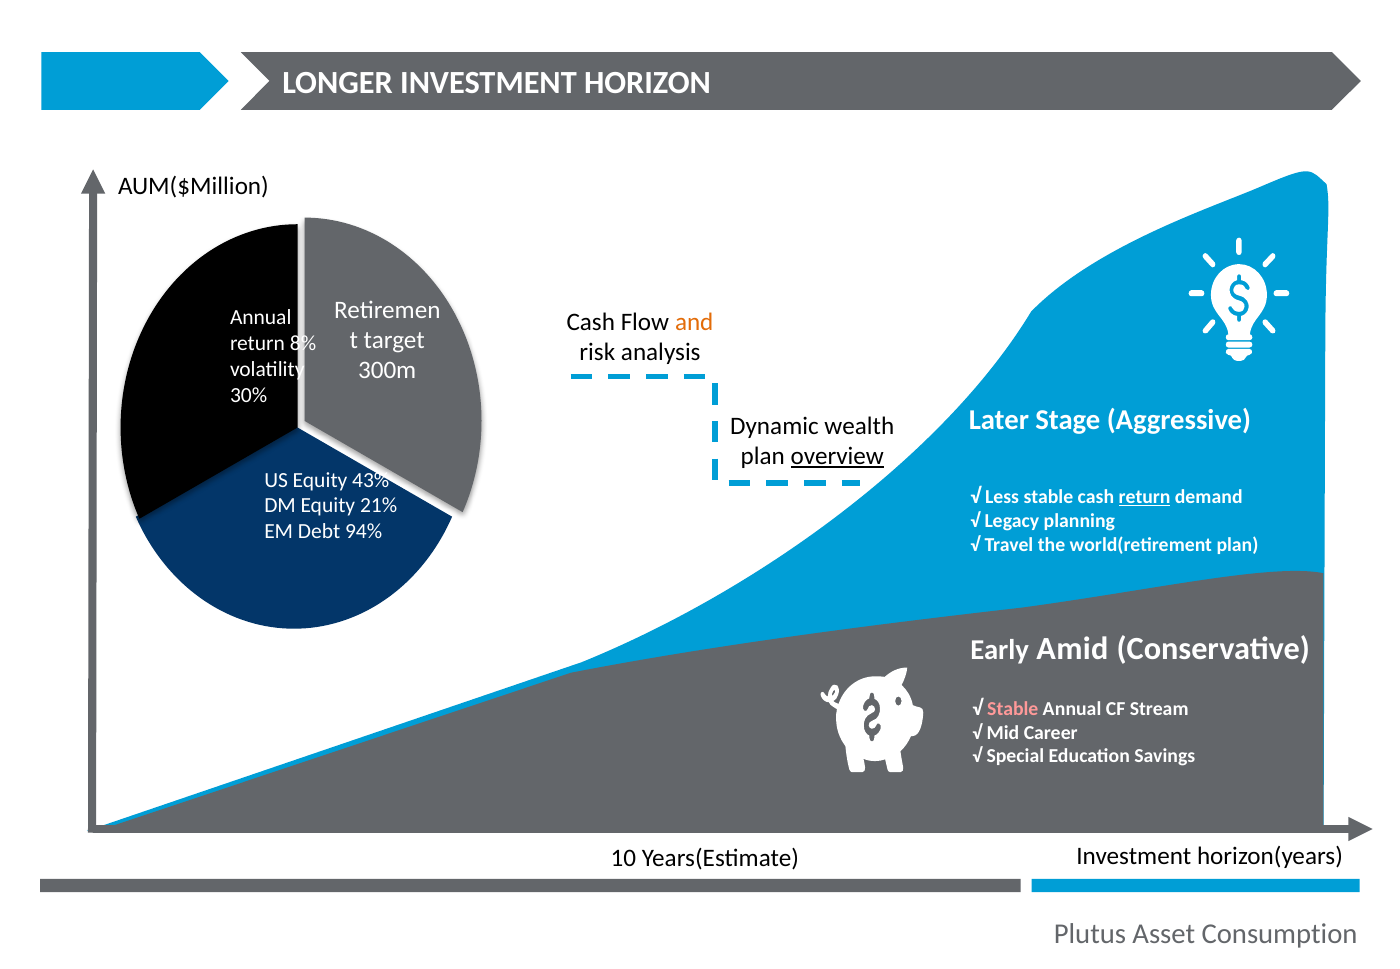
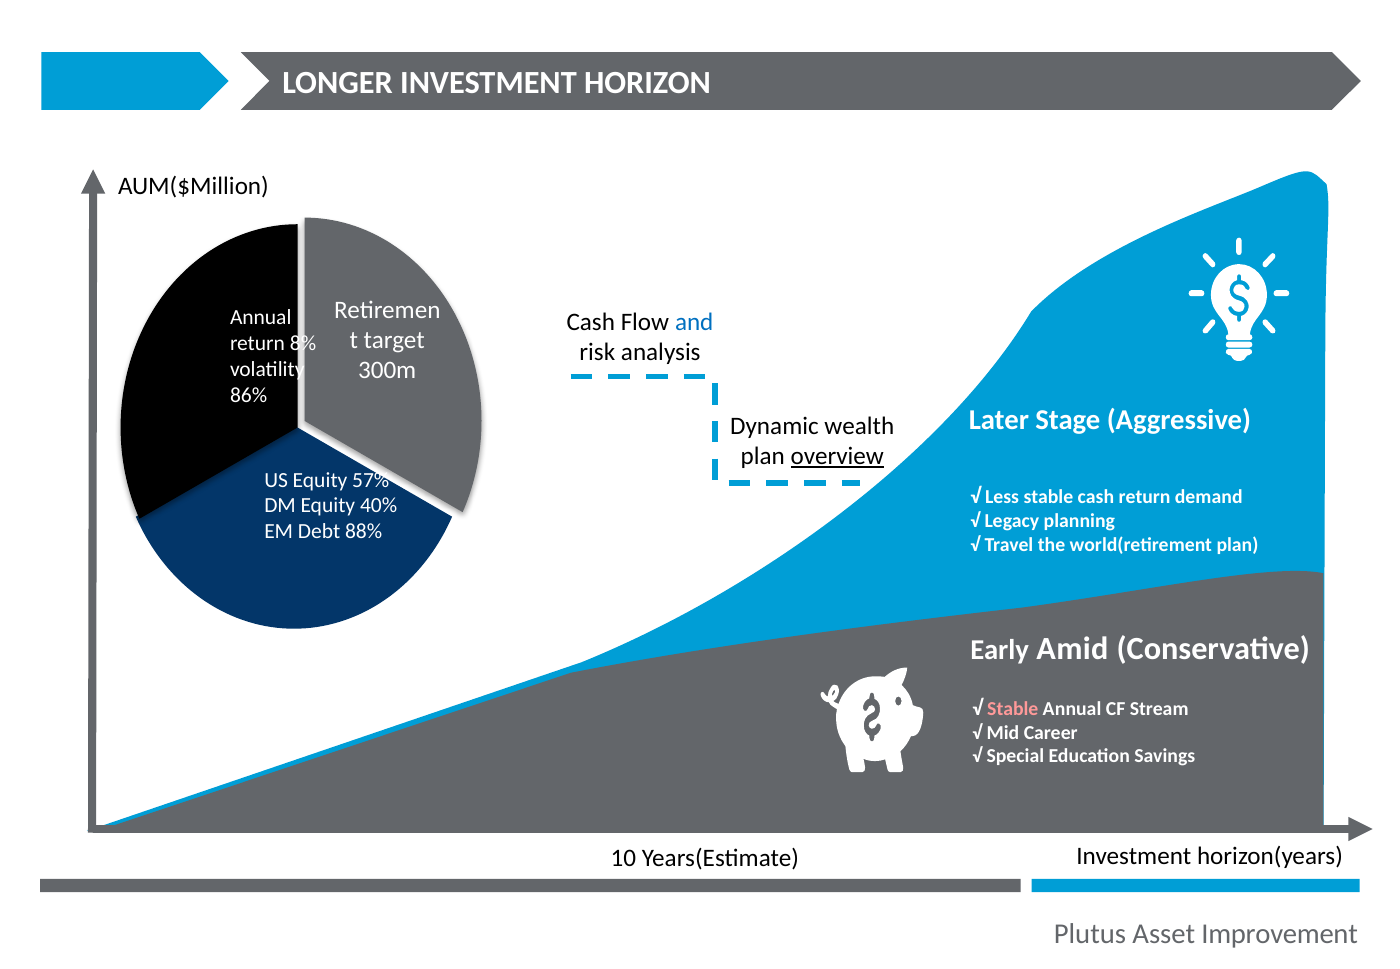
and colour: orange -> blue (694, 322)
30%: 30% -> 86% (249, 395)
43%: 43% -> 57% (371, 480)
return underline: present -> none (1145, 497)
21%: 21% -> 40% (379, 506)
94%: 94% -> 88% (364, 532)
Consumption: Consumption -> Improvement (1280, 934)
